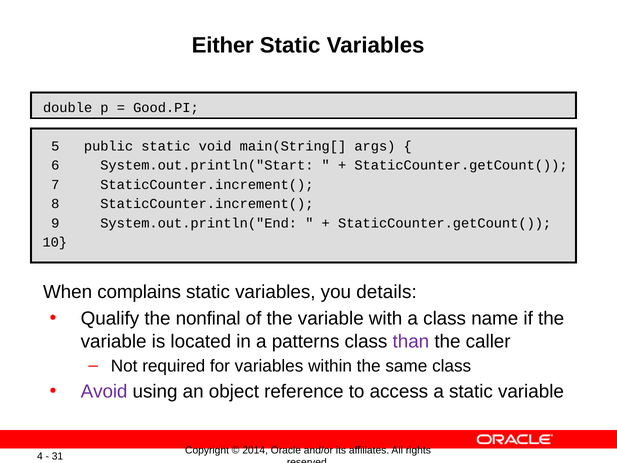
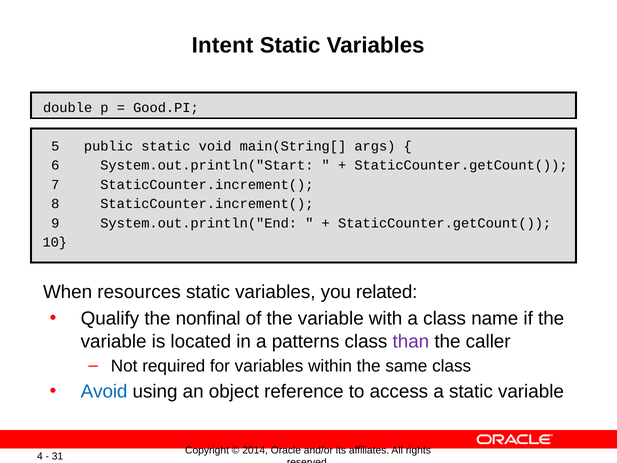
Either: Either -> Intent (223, 45)
complains: complains -> resources (139, 292)
details: details -> related (387, 292)
Avoid colour: purple -> blue (104, 391)
